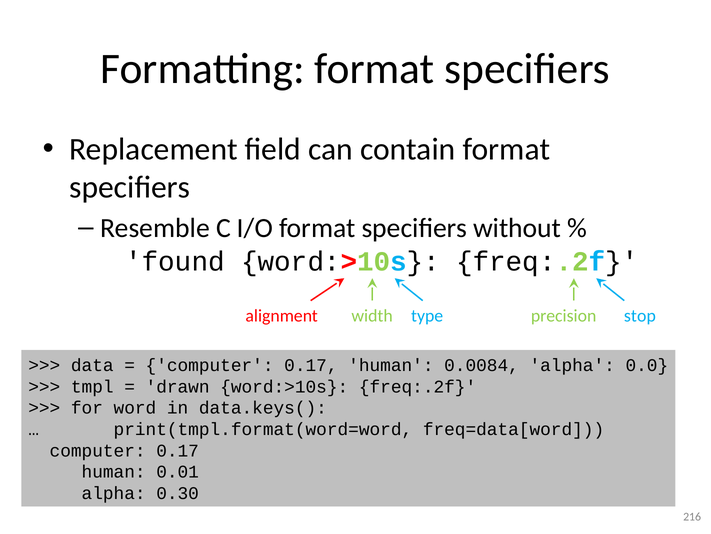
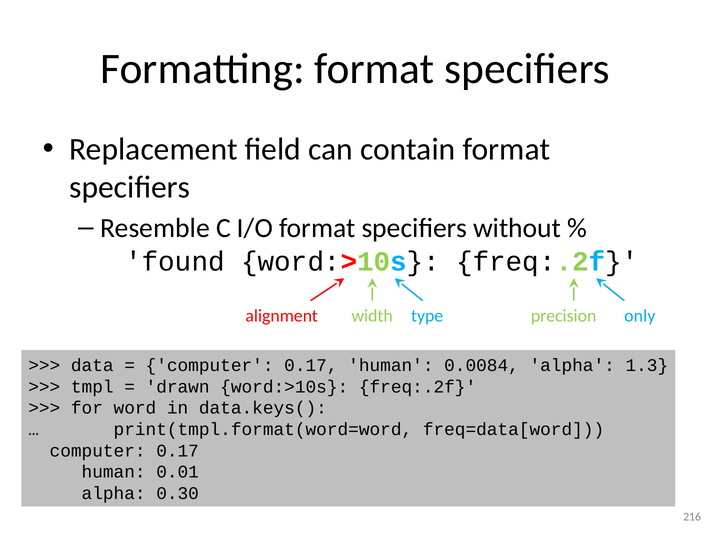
stop: stop -> only (640, 316)
0.0: 0.0 -> 1.3 (647, 365)
